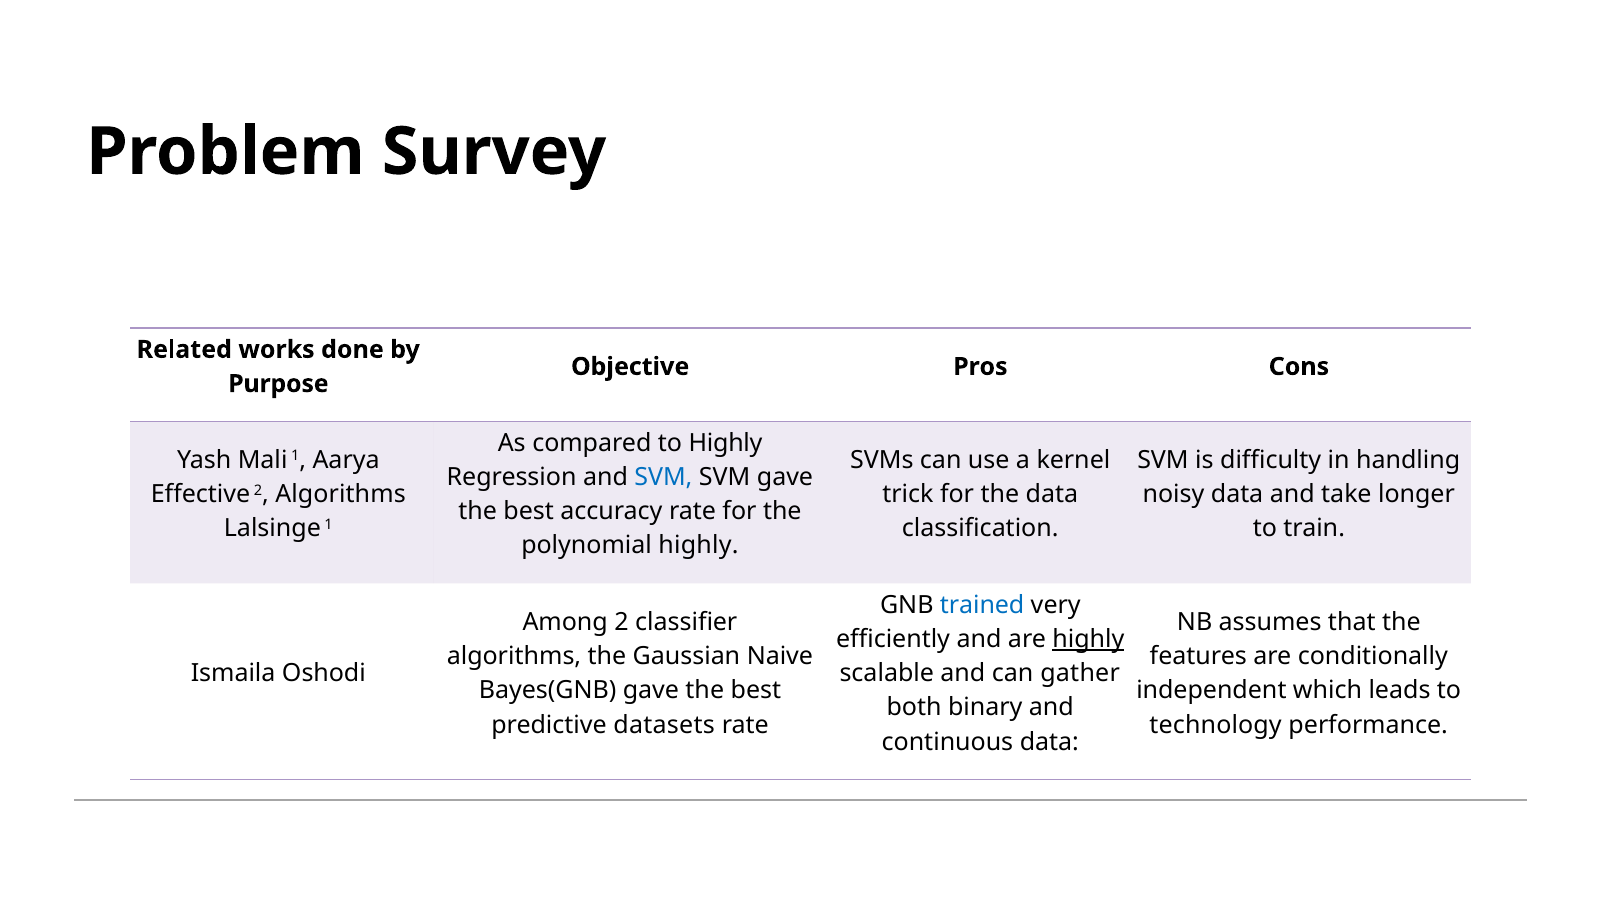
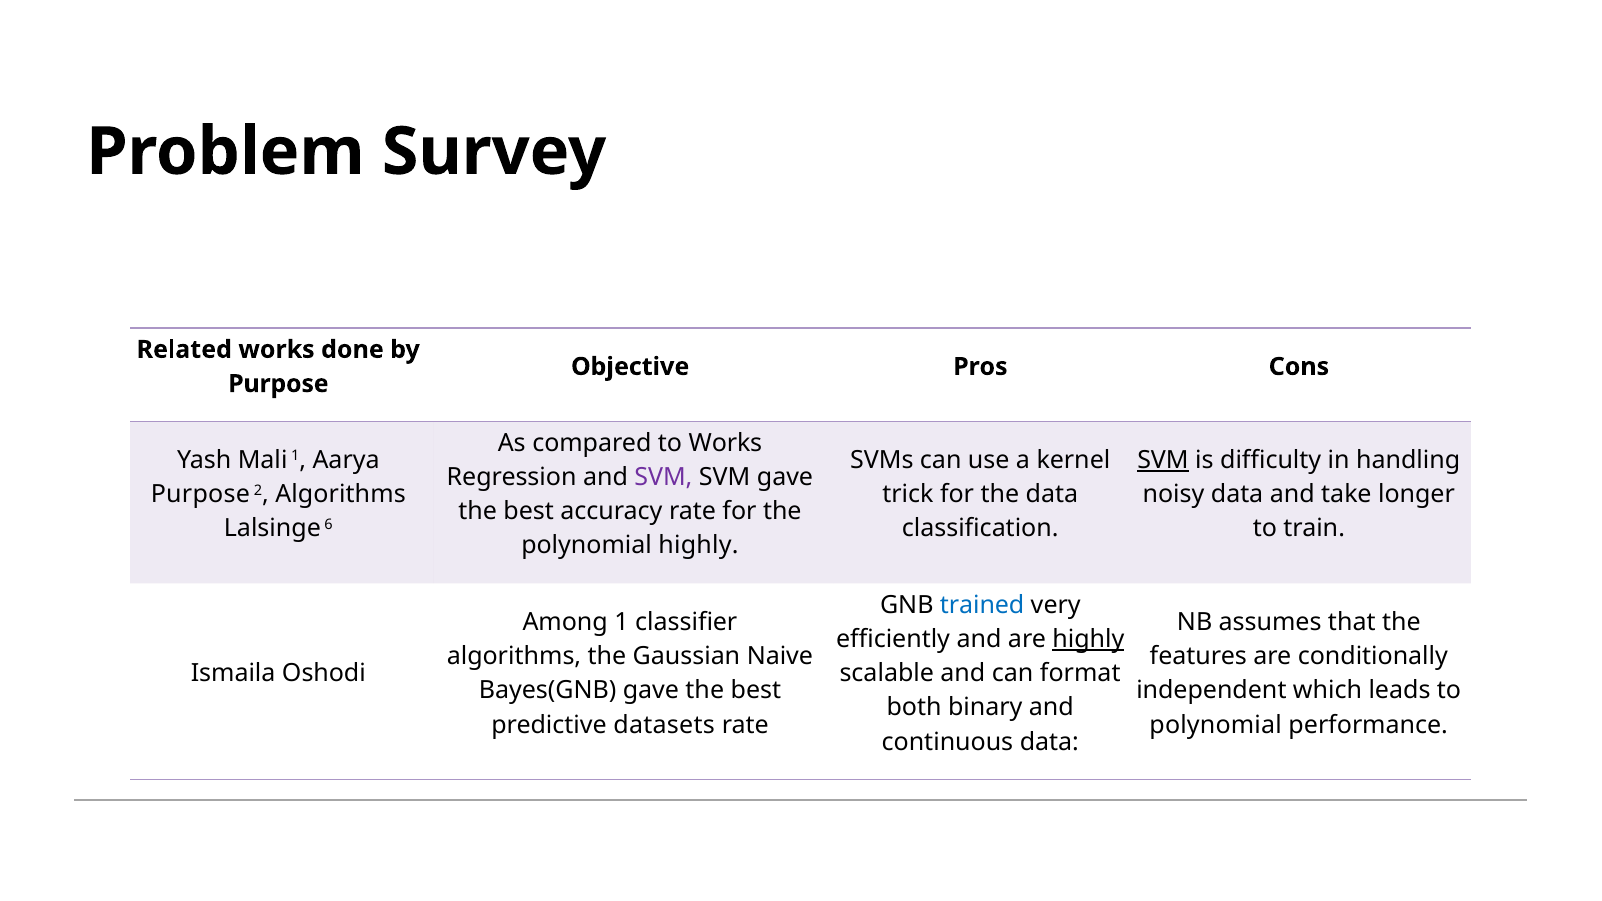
to Highly: Highly -> Works (725, 443)
SVM underline: none -> present (1163, 460)
SVM colour: blue -> purple (663, 477)
Effective: Effective -> Purpose (200, 494)
Lalsinge 1: 1 -> 6 (329, 525)
Among 2: 2 -> 1 (622, 622)
gather: gather -> format (1080, 674)
technology: technology -> polynomial (1216, 725)
